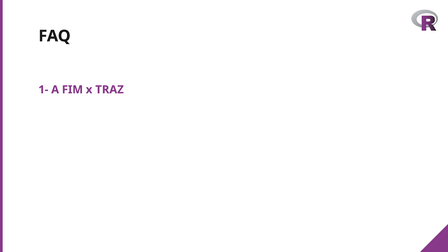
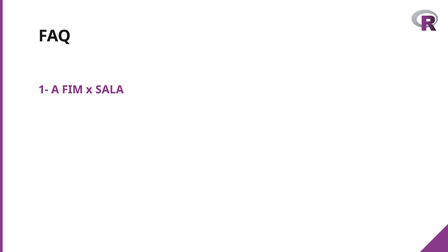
TRAZ: TRAZ -> SALA (110, 90)
